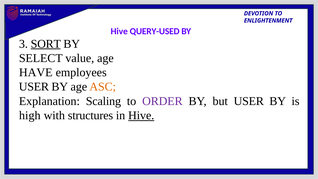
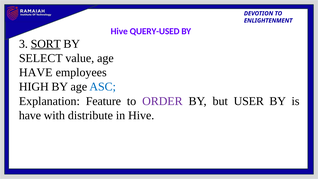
USER: USER -> HIGH (34, 87)
ASC colour: orange -> blue (103, 87)
Scaling: Scaling -> Feature (103, 101)
high: high -> have (30, 115)
structures: structures -> distribute (90, 115)
Hive underline: present -> none (141, 115)
